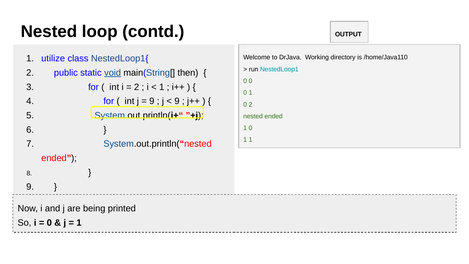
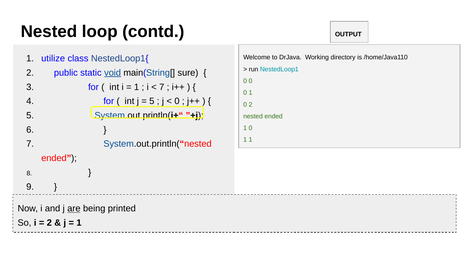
then: then -> sure (188, 73)
2: 2 -> 1 (137, 87)
1: 1 -> 7 (162, 87)
9: 9 -> 5 (152, 101)
9: 9 -> 0 (177, 101)
are underline: none -> present (74, 208)
0: 0 -> 2 (49, 223)
